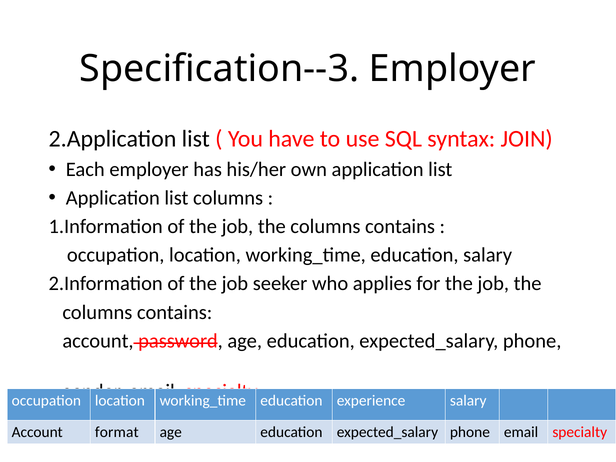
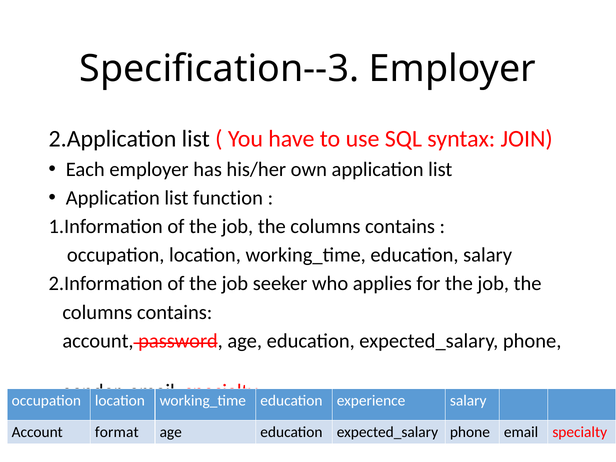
list columns: columns -> function (228, 198)
